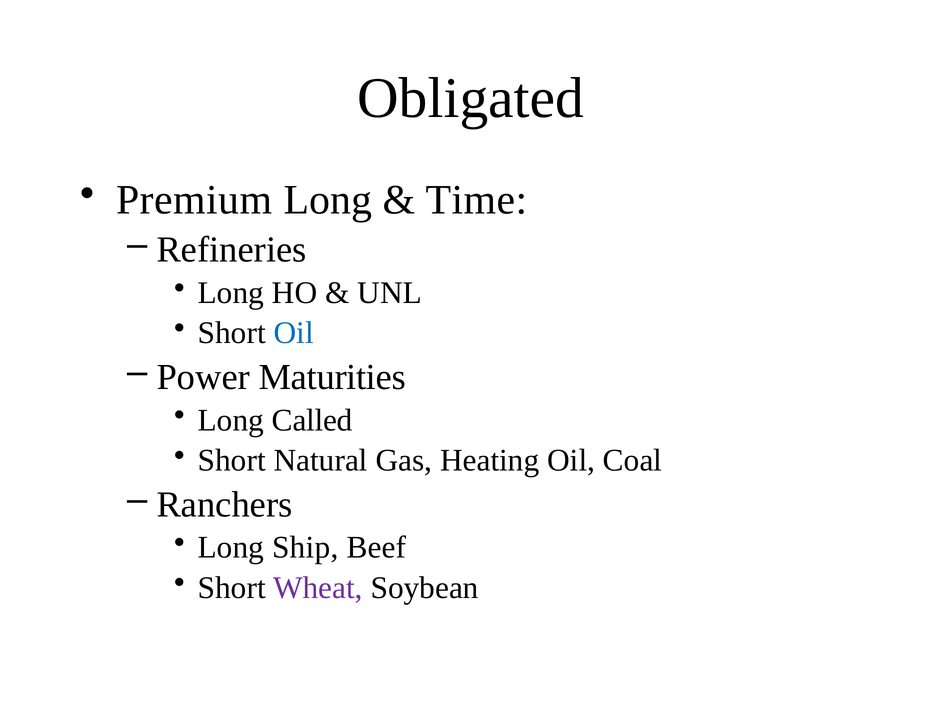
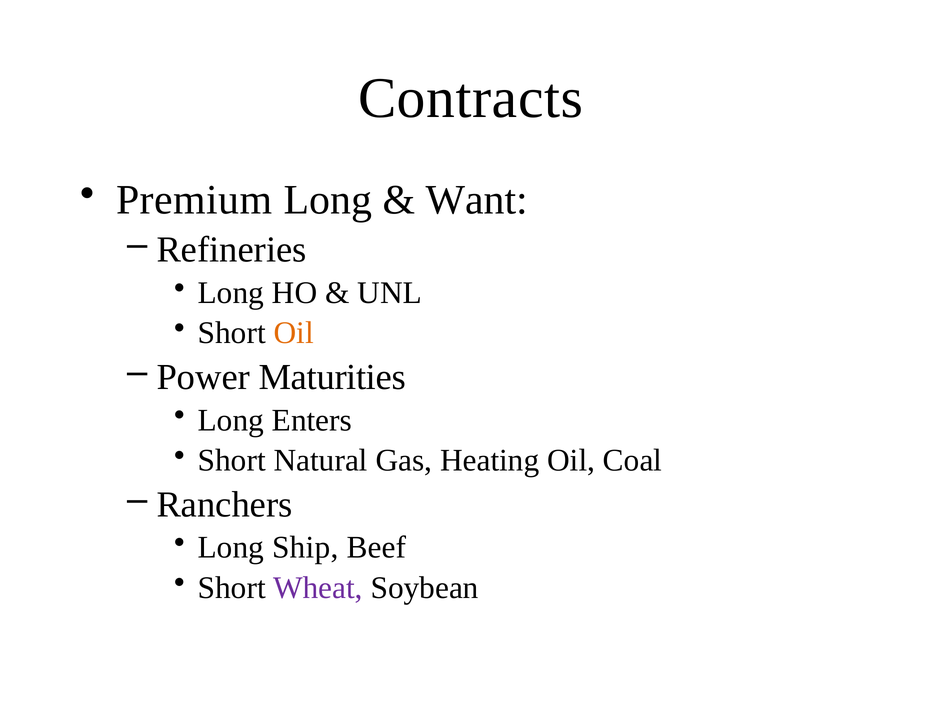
Obligated: Obligated -> Contracts (471, 98)
Time: Time -> Want (477, 200)
Oil colour: blue -> orange (294, 333)
Called: Called -> Enters (312, 420)
